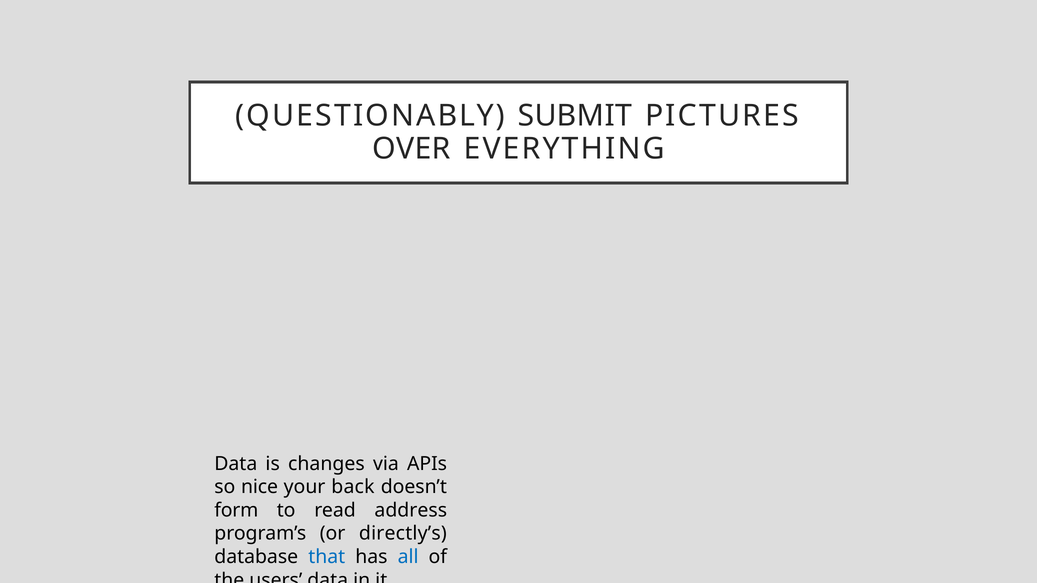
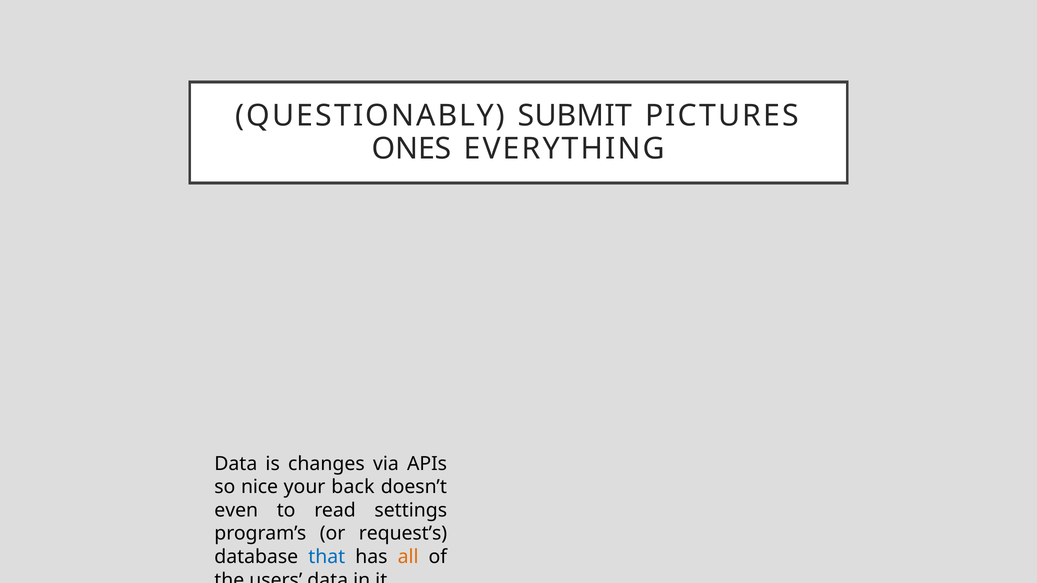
OVER: OVER -> ONES (412, 149)
form: form -> even (236, 511)
address: address -> settings (411, 511)
directly’s: directly’s -> request’s (403, 534)
all colour: blue -> orange (408, 557)
